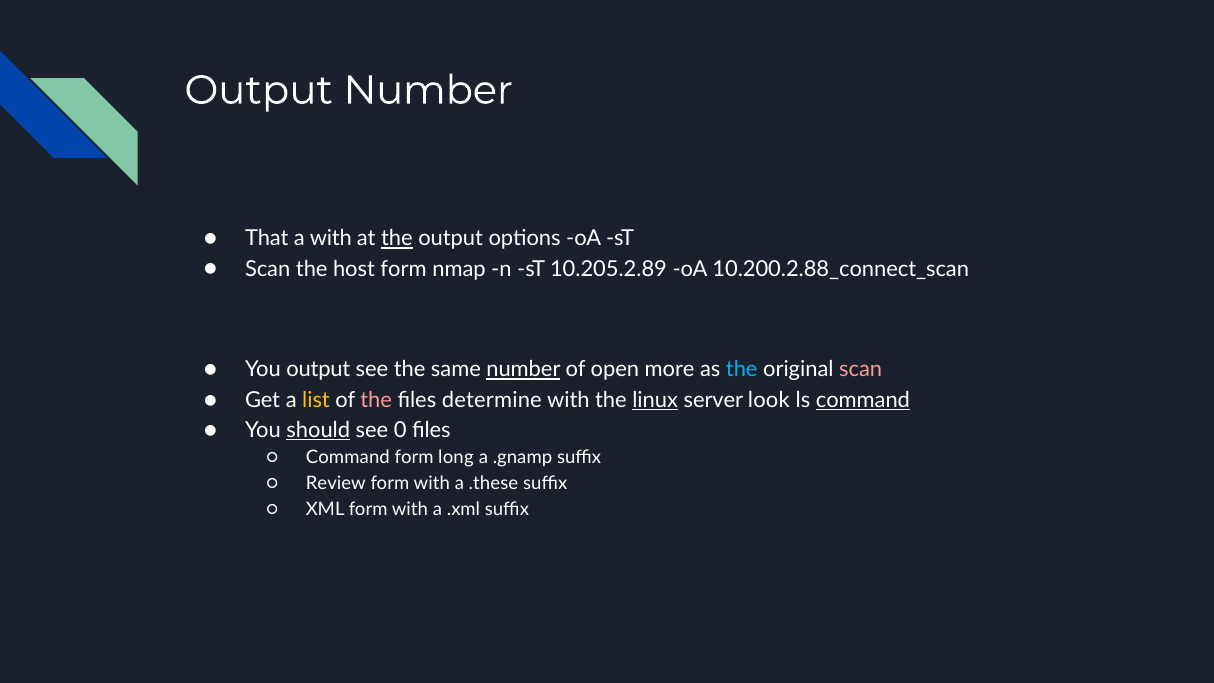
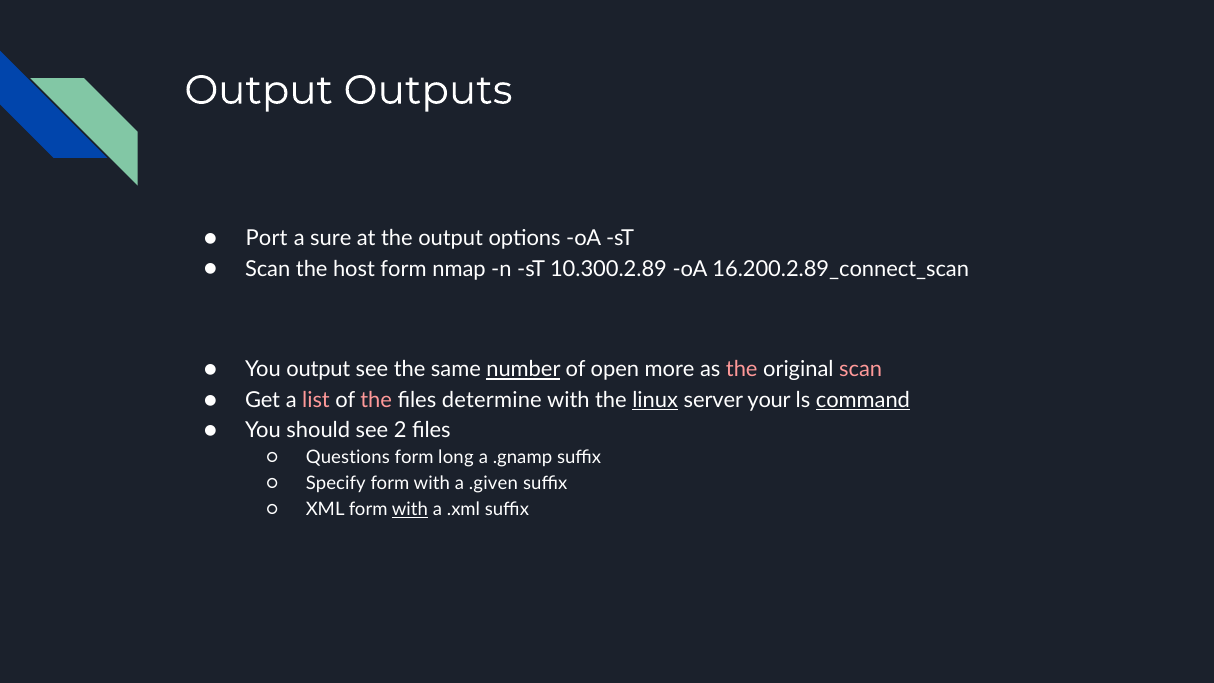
Output Number: Number -> Outputs (428, 90)
That: That -> Port (267, 239)
a with: with -> sure (331, 239)
the underline: present -> none (397, 239)
10.205.2.89: 10.205.2.89 -> 10.300.2.89 (609, 269)
10.200.2.88_connect_scan: 10.200.2.88_connect_scan -> 16.200.2.89_connect_scan (841, 269)
the colour: light blue -> pink (742, 370)
list colour: yellow -> pink (316, 400)
look: look -> your (769, 400)
should underline: present -> none (318, 430)
0: 0 -> 2 (400, 430)
Command: Command -> Questions (348, 458)
Review: Review -> Specify (336, 483)
.these: .these -> .given (493, 483)
with underline: none -> present (410, 509)
